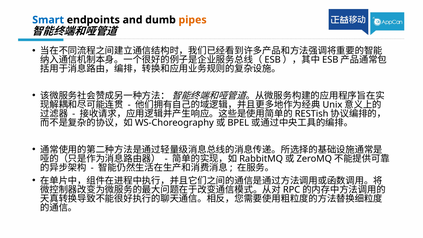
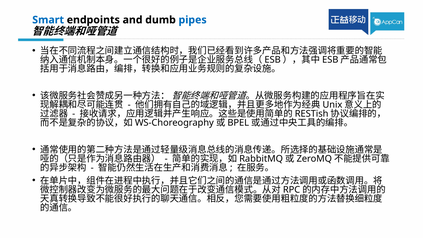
pipes colour: orange -> blue (193, 20)
